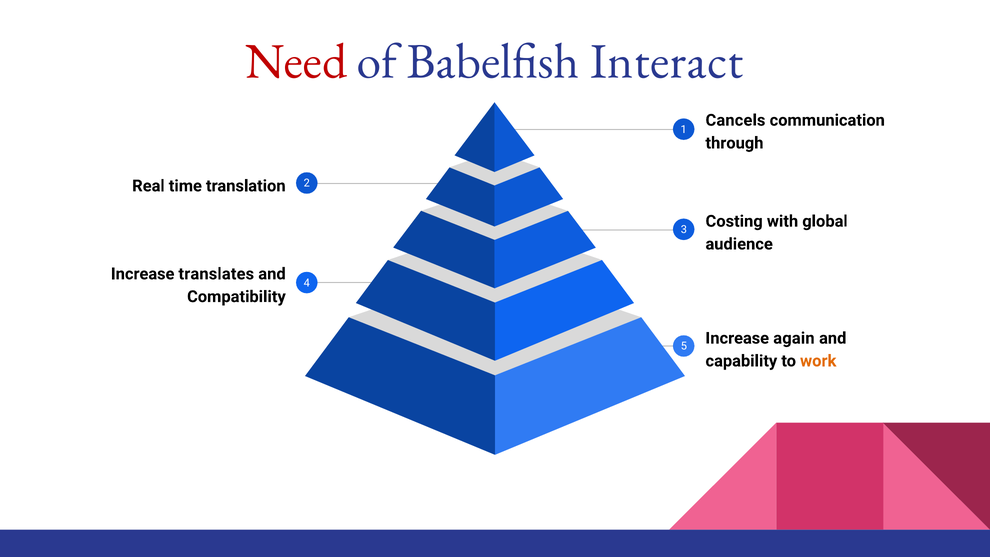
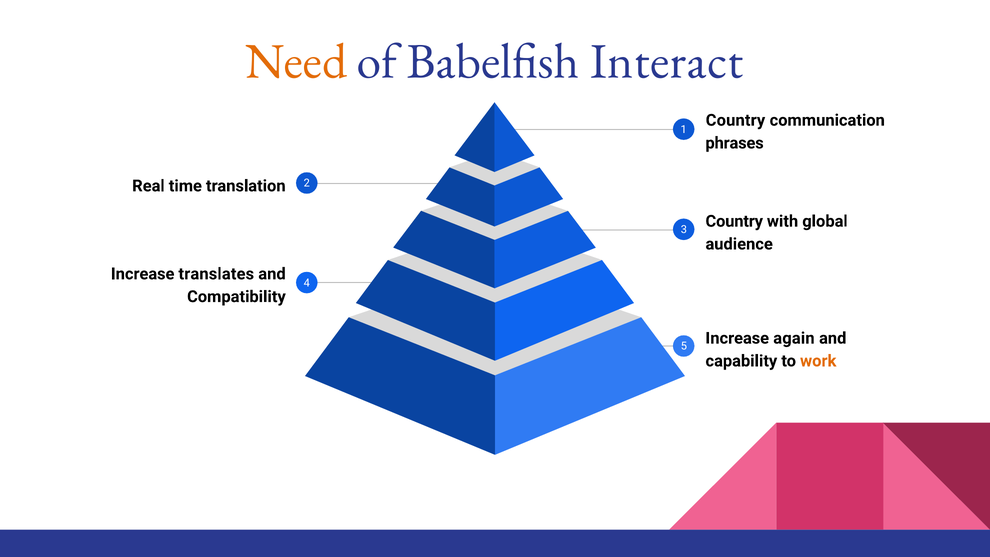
Need colour: red -> orange (296, 62)
Cancels: Cancels -> Country (735, 120)
through: through -> phrases (735, 143)
3 Costing: Costing -> Country (734, 221)
